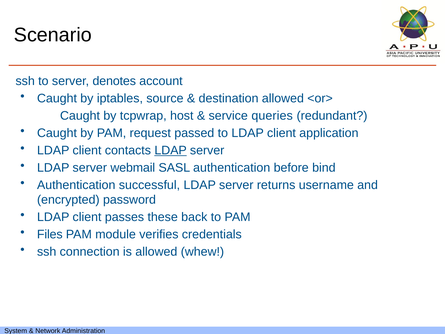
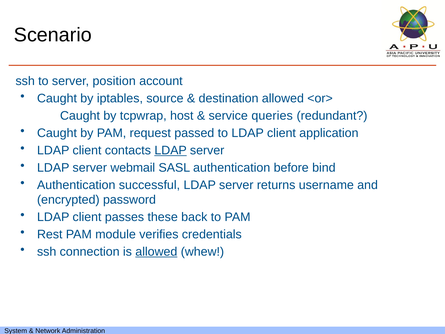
denotes: denotes -> position (114, 81)
Files: Files -> Rest (50, 234)
allowed underline: none -> present (156, 252)
